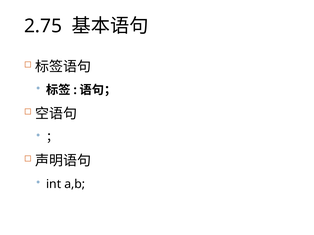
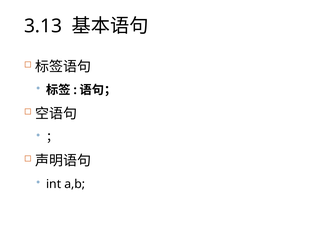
2.75: 2.75 -> 3.13 (43, 26)
